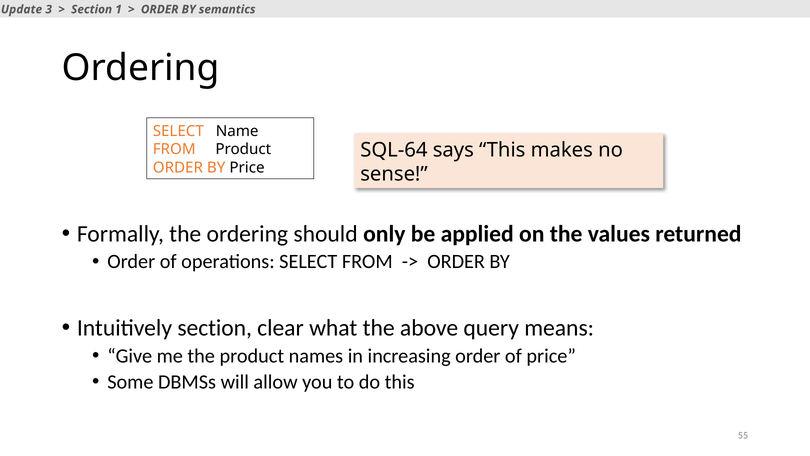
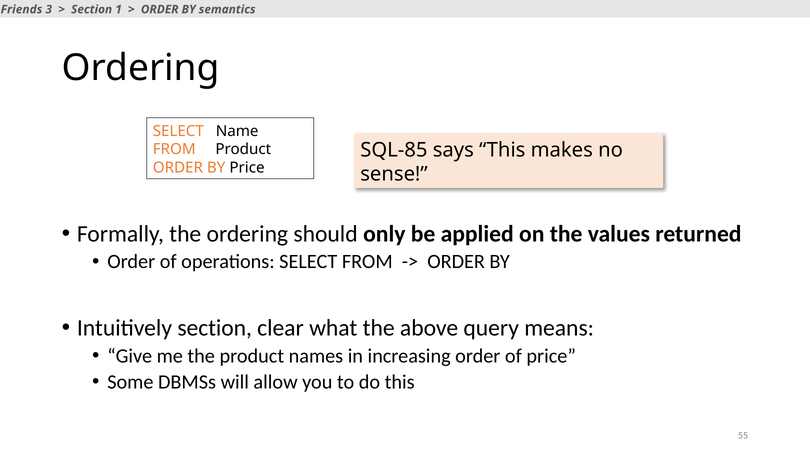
Update: Update -> Friends (22, 9)
SQL-64: SQL-64 -> SQL-85 (394, 150)
